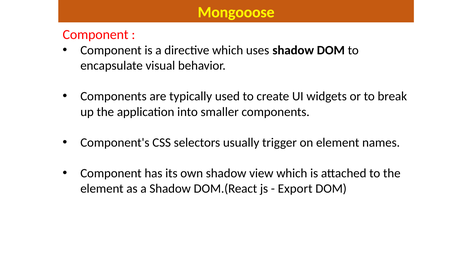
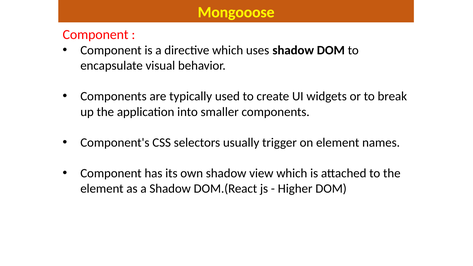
Export: Export -> Higher (295, 189)
